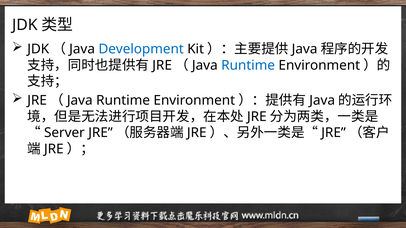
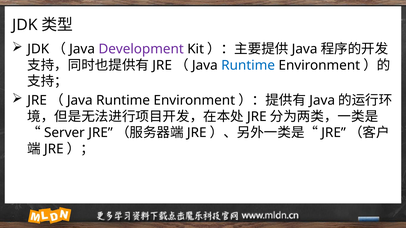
Development colour: blue -> purple (141, 49)
